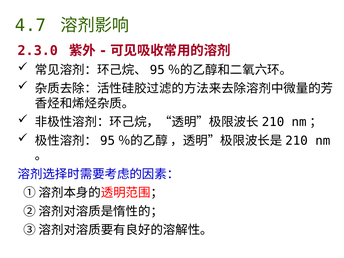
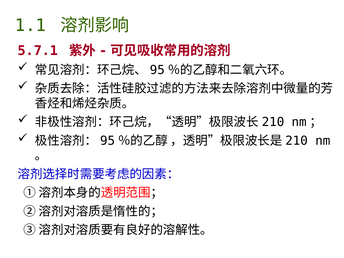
4.7: 4.7 -> 1.1 (30, 26)
2.3.0: 2.3.0 -> 5.7.1 (38, 51)
